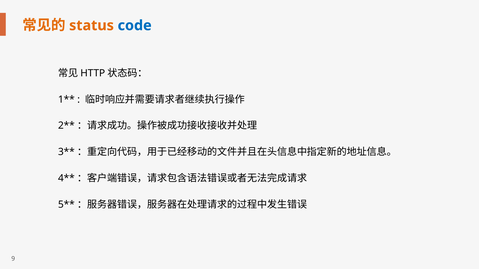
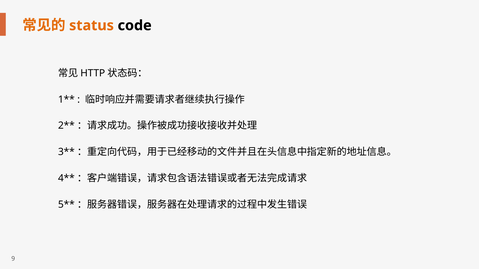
code colour: blue -> black (135, 26)
